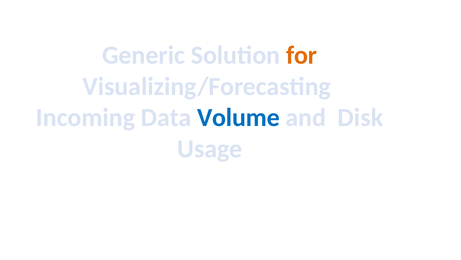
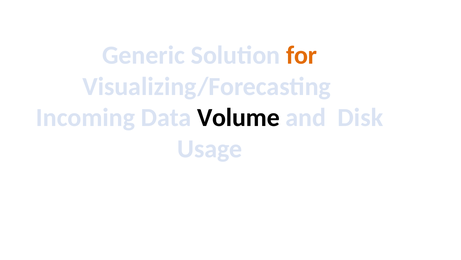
Volume colour: blue -> black (238, 117)
